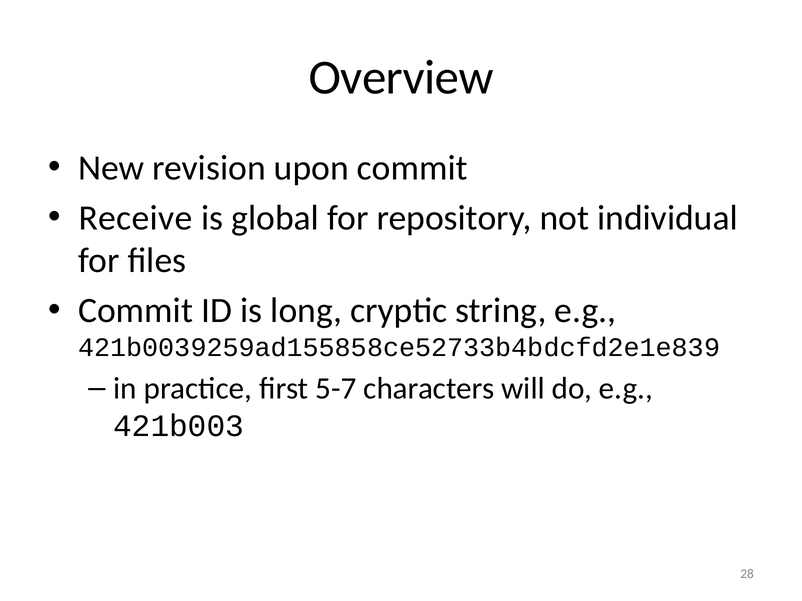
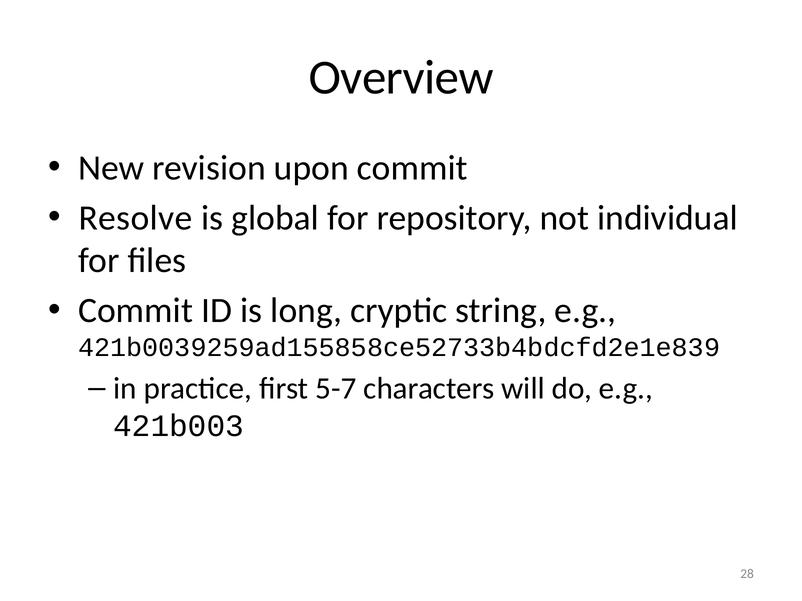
Receive: Receive -> Resolve (135, 218)
